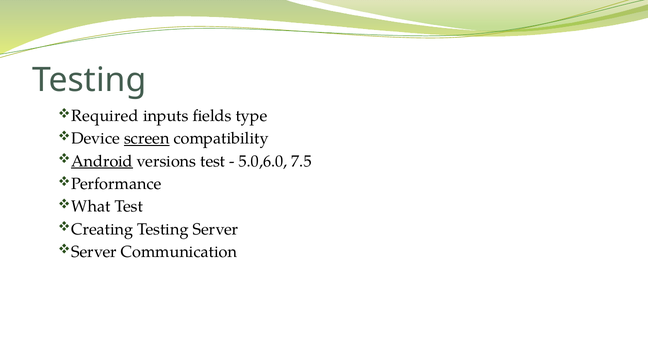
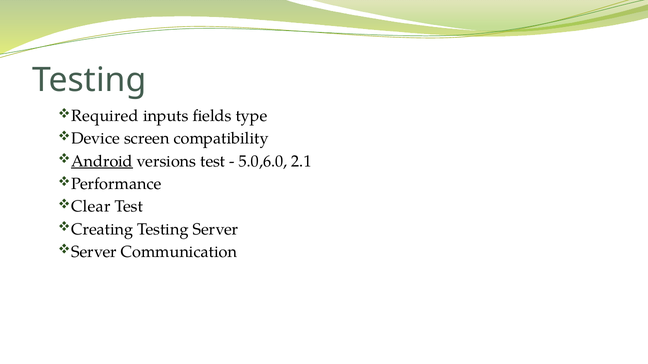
screen underline: present -> none (147, 139)
7.5: 7.5 -> 2.1 (302, 161)
What: What -> Clear (91, 207)
